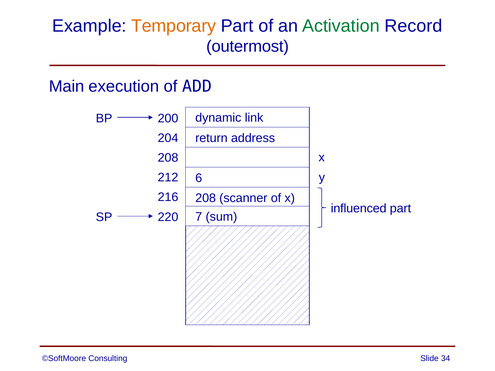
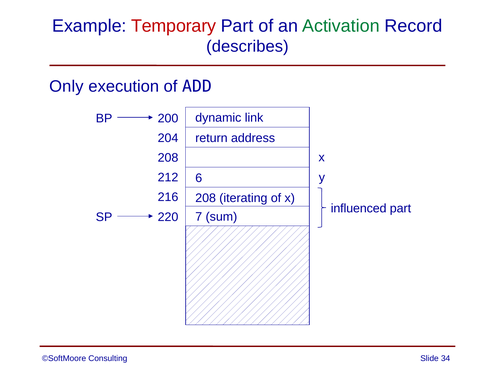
Temporary colour: orange -> red (174, 26)
outermost: outermost -> describes (247, 47)
Main: Main -> Only (66, 86)
scanner: scanner -> iterating (243, 198)
